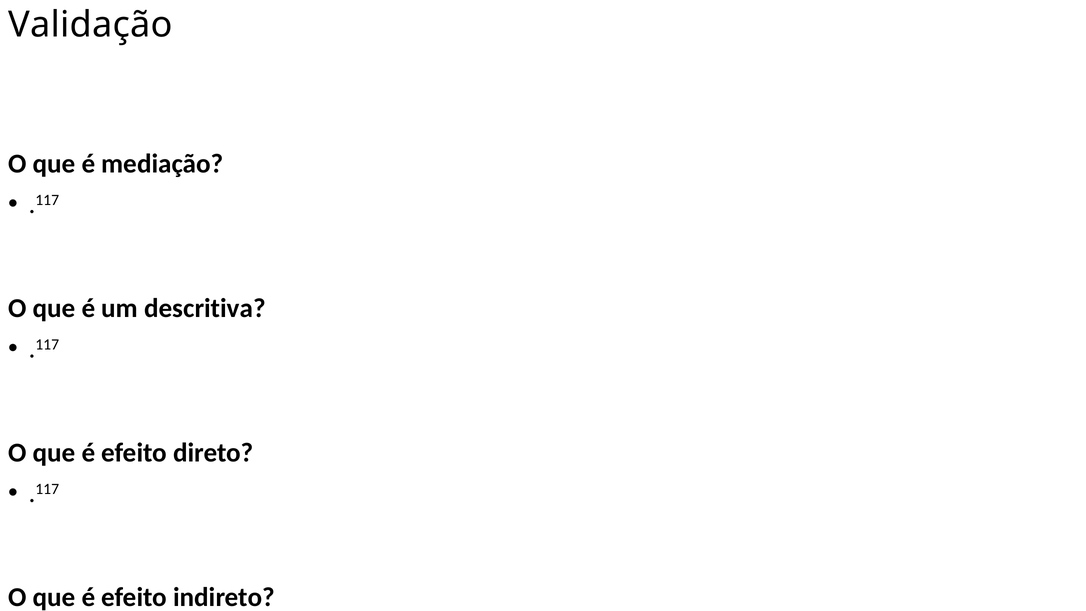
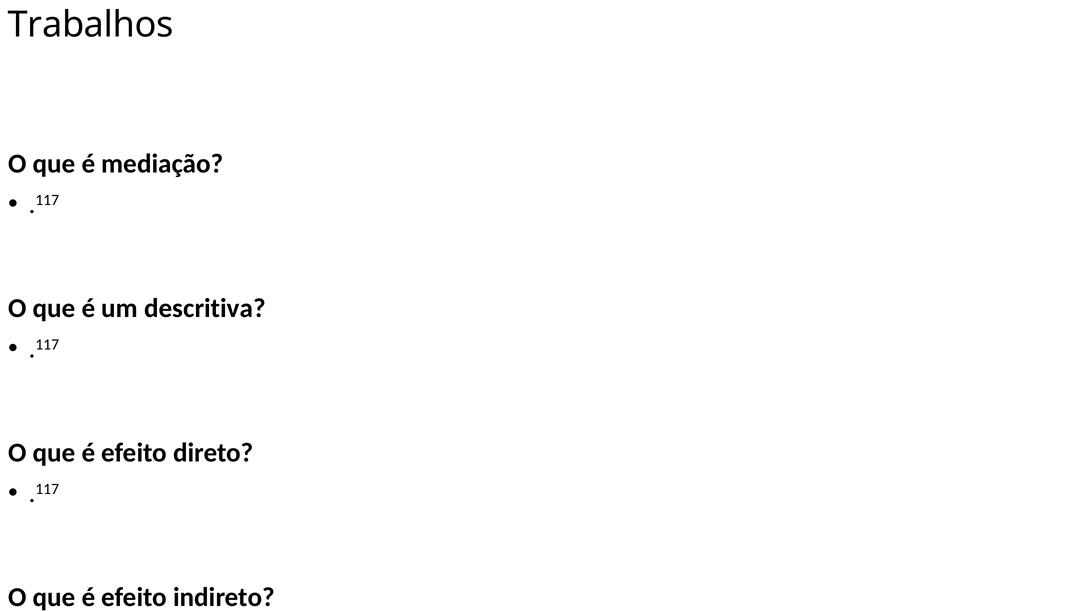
Validação: Validação -> Trabalhos (91, 25)
